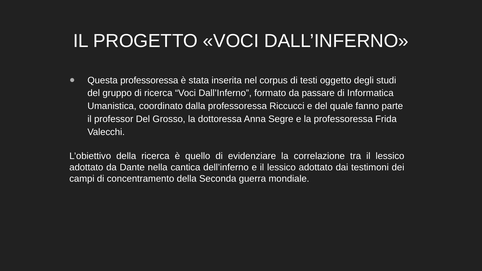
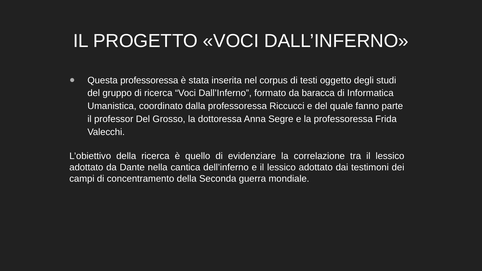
passare: passare -> baracca (318, 93)
